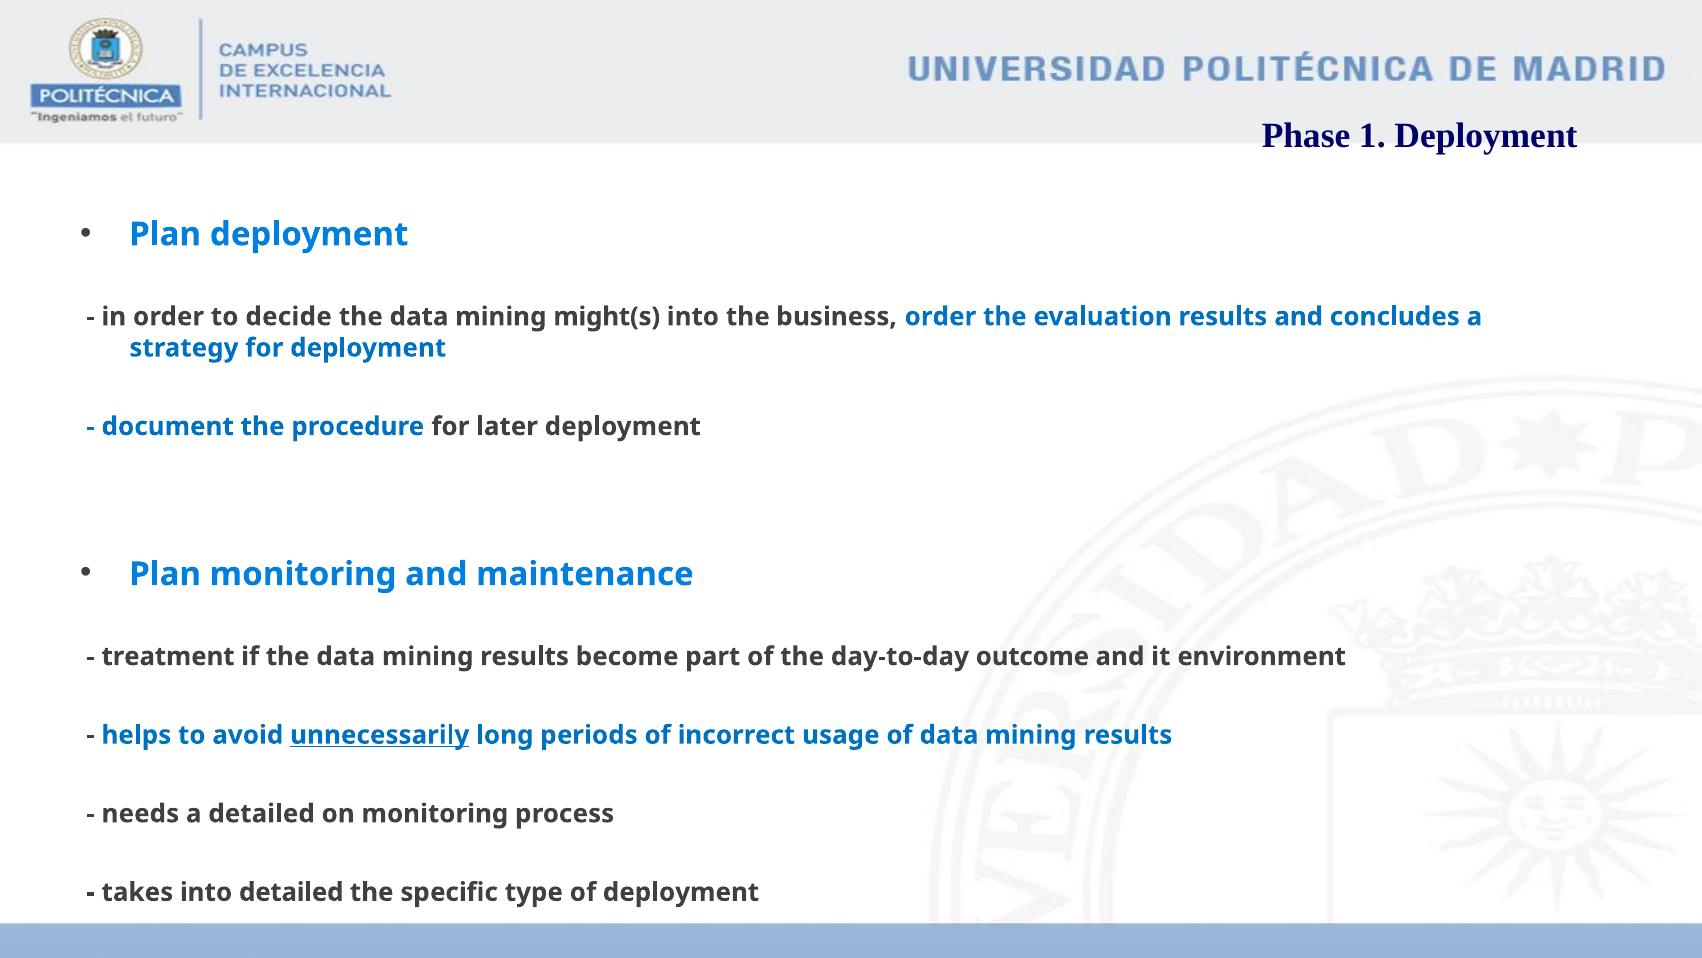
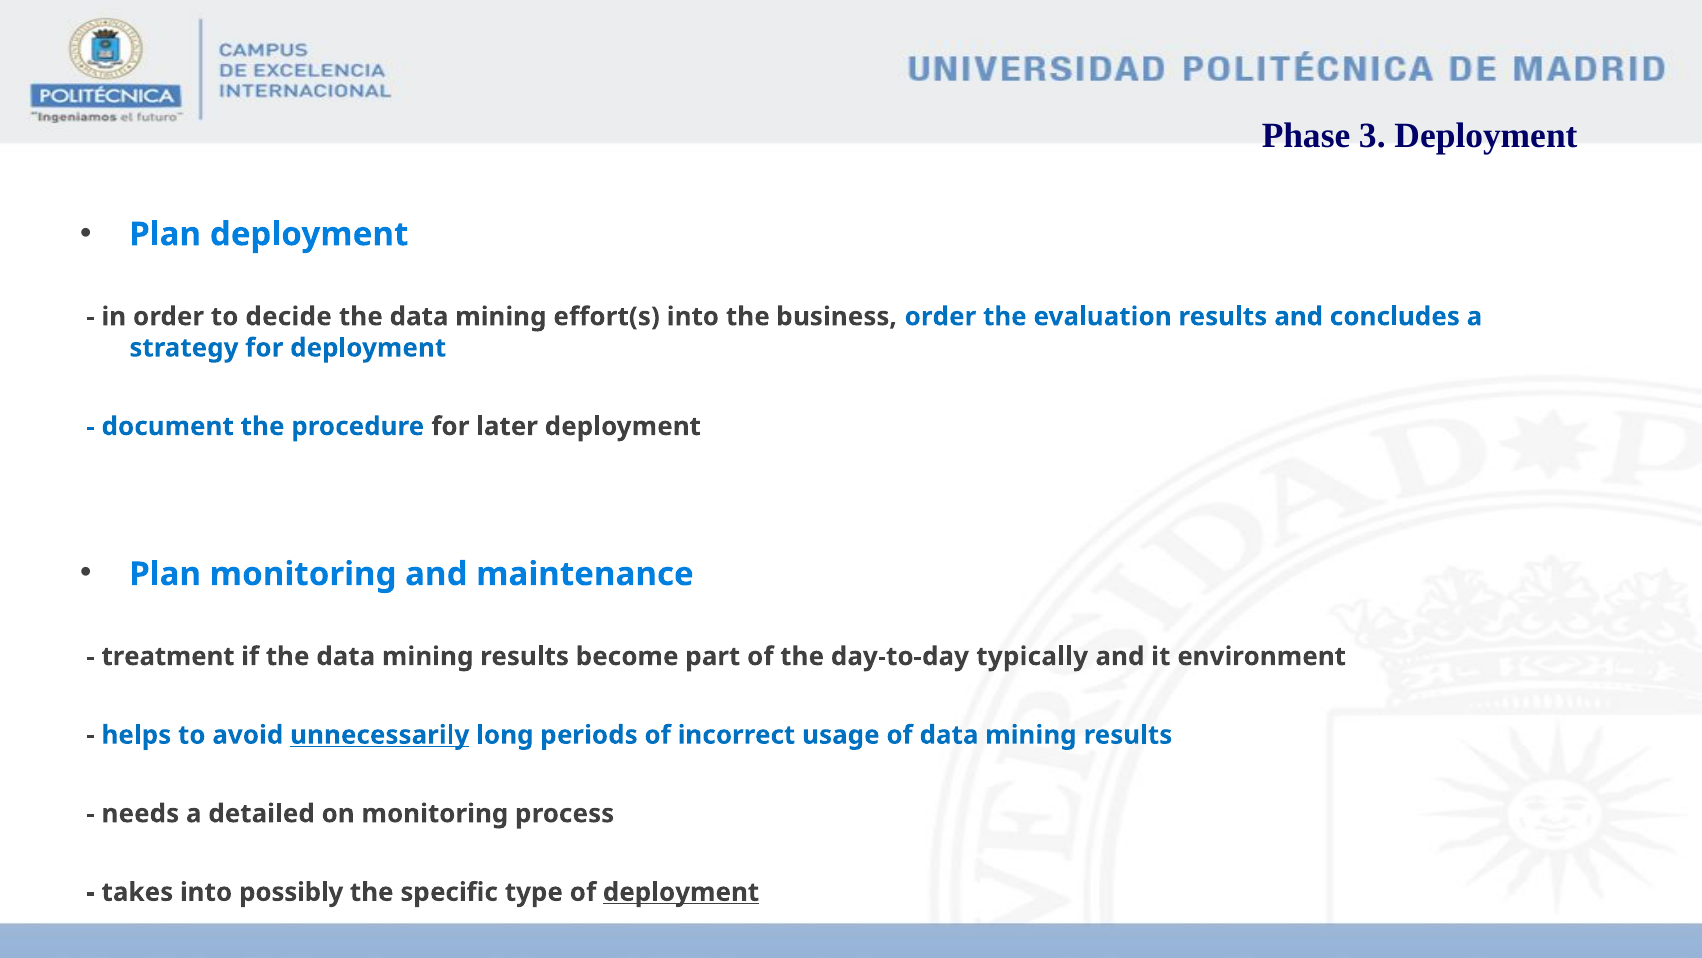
1: 1 -> 3 (1372, 136)
might(s: might(s -> effort(s (607, 316)
outcome: outcome -> typically (1032, 656)
into detailed: detailed -> possibly (291, 892)
deployment underline: none -> present (681, 892)
